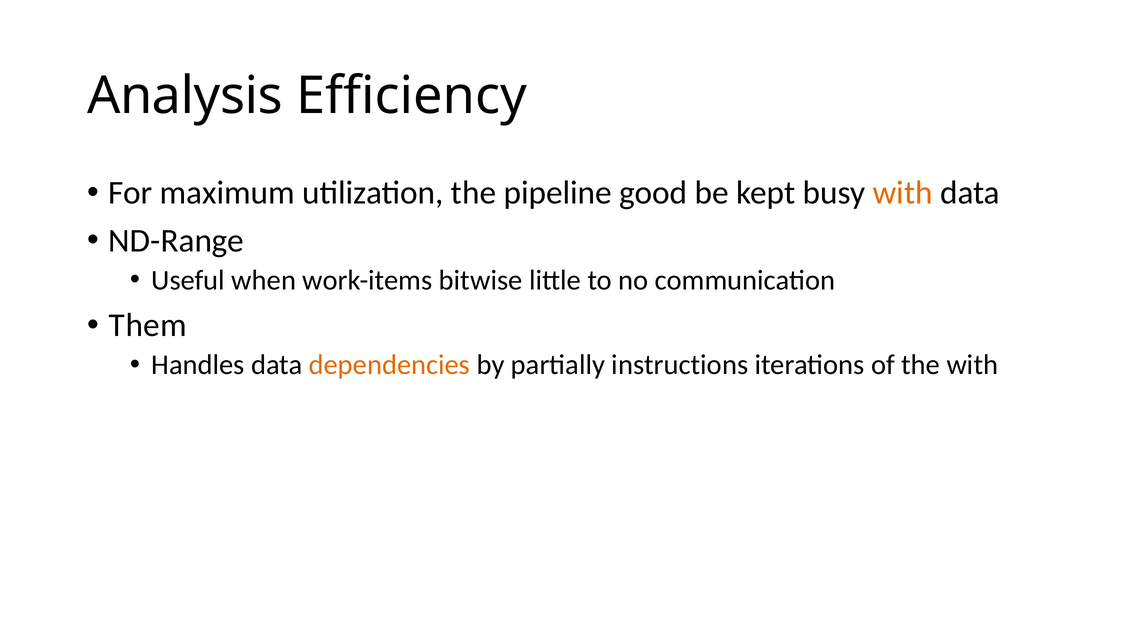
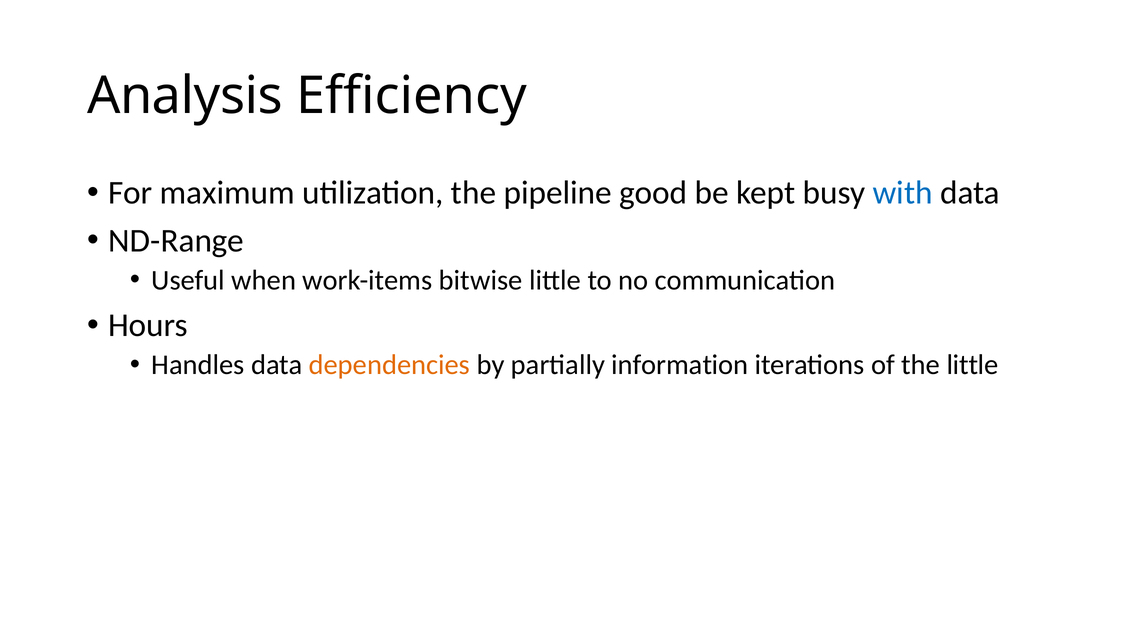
with colour: orange -> blue (903, 193)
Them: Them -> Hours (148, 326)
instructions: instructions -> information (680, 365)
the with: with -> little (972, 365)
